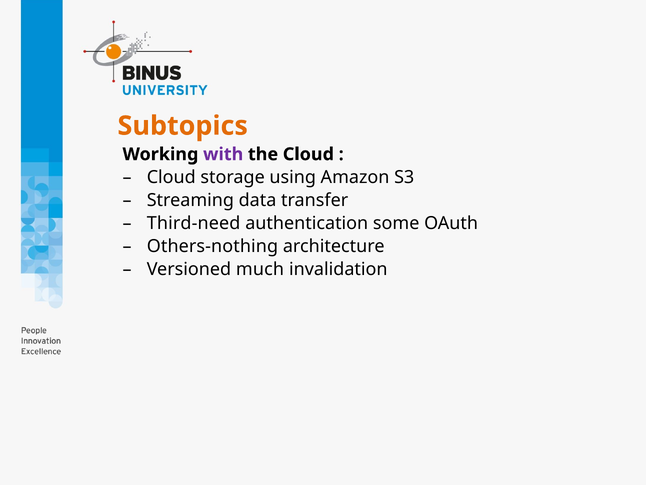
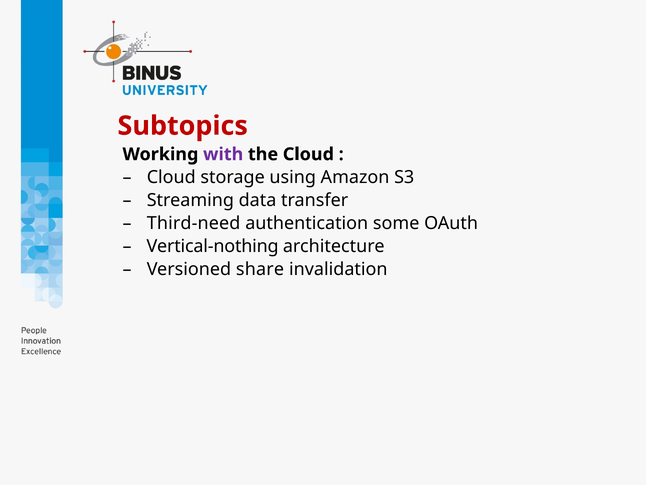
Subtopics colour: orange -> red (183, 126)
Others-nothing: Others-nothing -> Vertical-nothing (213, 246)
much: much -> share (260, 269)
